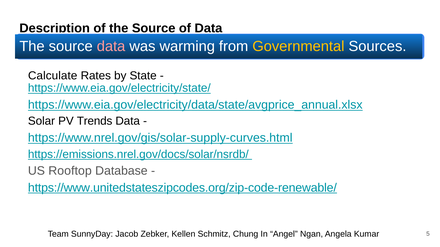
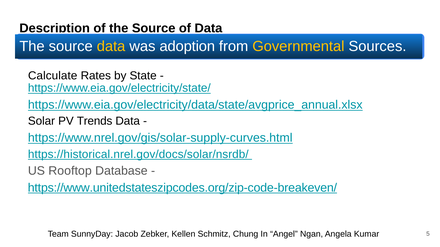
data colour: pink -> yellow (111, 47)
warming: warming -> adoption (187, 47)
https://emissions.nrel.gov/docs/solar/nsrdb/: https://emissions.nrel.gov/docs/solar/nsrdb/ -> https://historical.nrel.gov/docs/solar/nsrdb/ (138, 155)
https://www.unitedstateszipcodes.org/zip-code-renewable/: https://www.unitedstateszipcodes.org/zip-code-renewable/ -> https://www.unitedstateszipcodes.org/zip-code-breakeven/ (182, 188)
